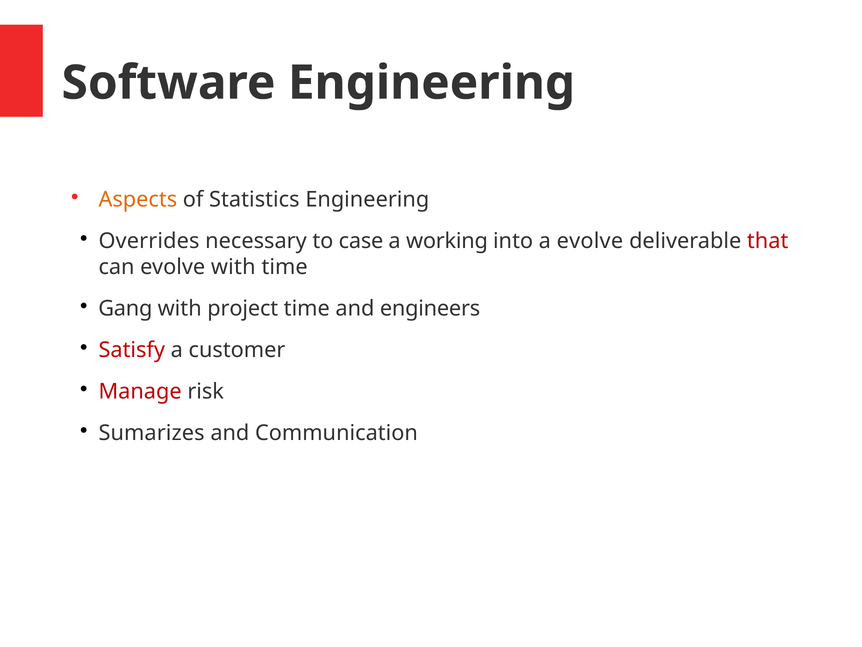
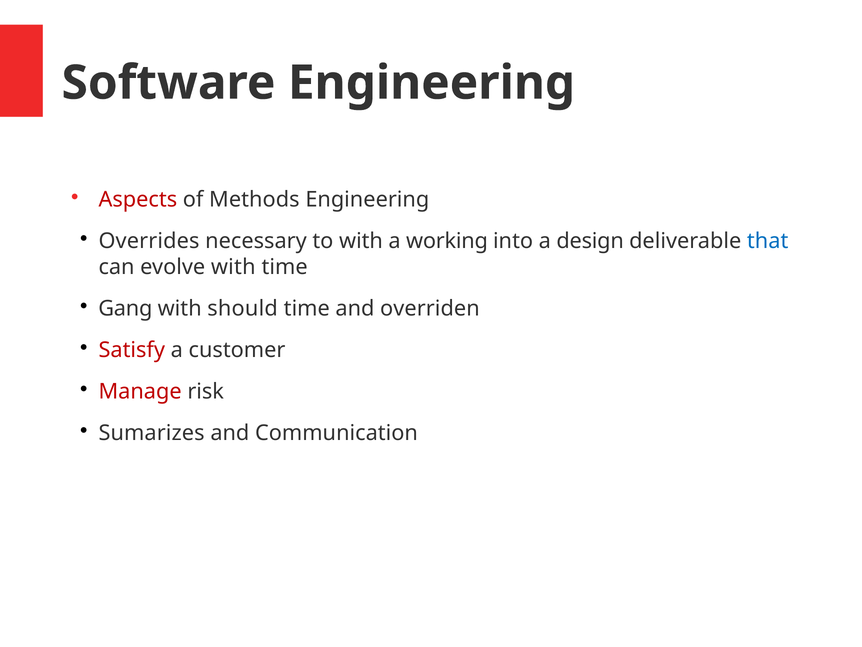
Aspects colour: orange -> red (138, 199)
Statistics: Statistics -> Methods (254, 199)
to case: case -> with (361, 241)
a evolve: evolve -> design (590, 241)
that colour: red -> blue (768, 241)
project: project -> should (243, 308)
engineers: engineers -> overriden (430, 308)
